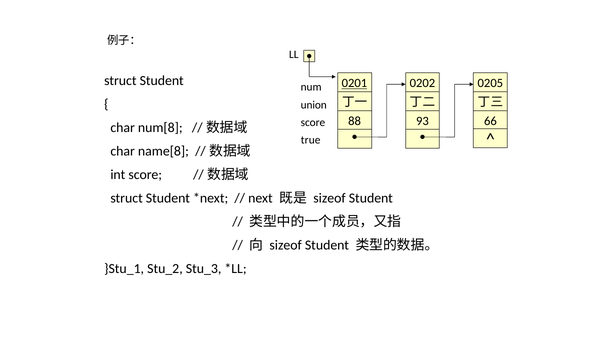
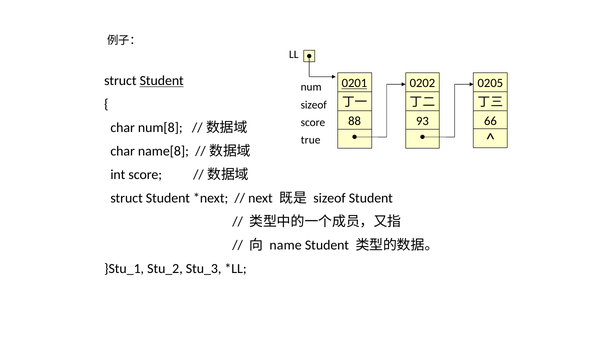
Student underline: none -> present (162, 81)
union: union -> sizeof (314, 105)
sizeof: sizeof -> name (286, 246)
